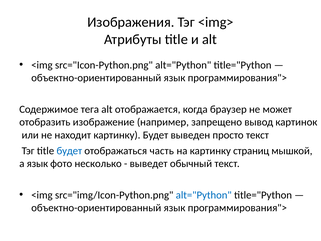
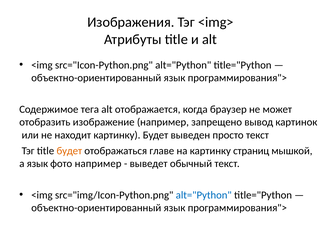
будет colour: blue -> orange (69, 151)
часть: часть -> главе (162, 151)
фото несколько: несколько -> например (98, 163)
